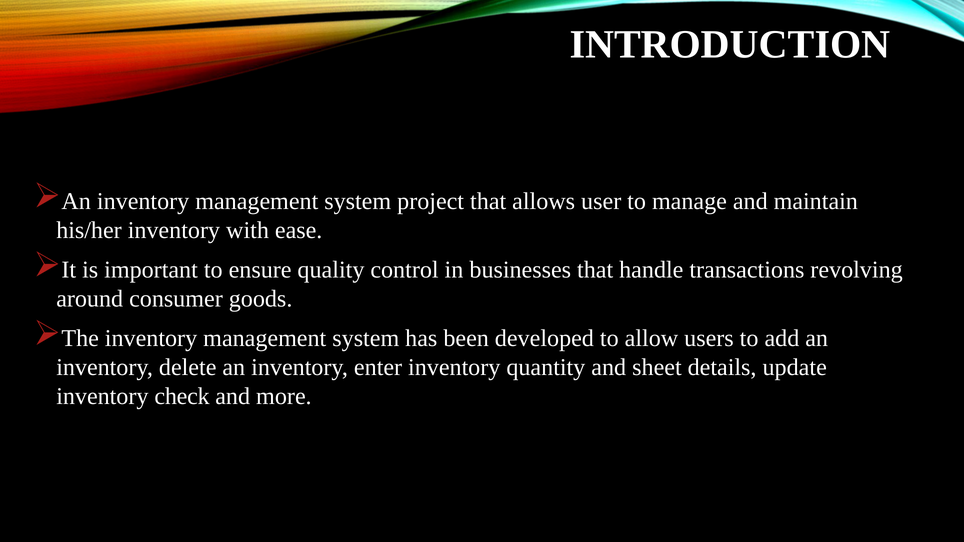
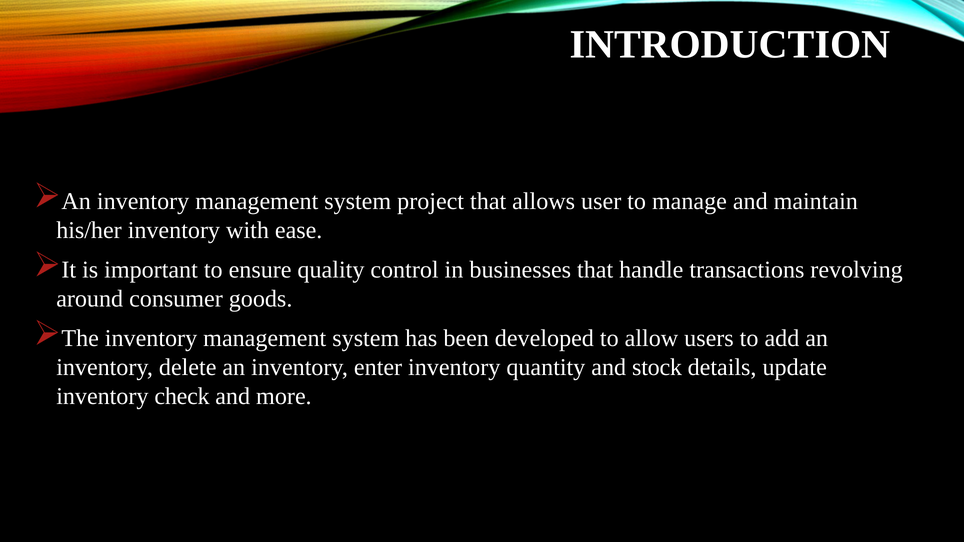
sheet: sheet -> stock (657, 368)
